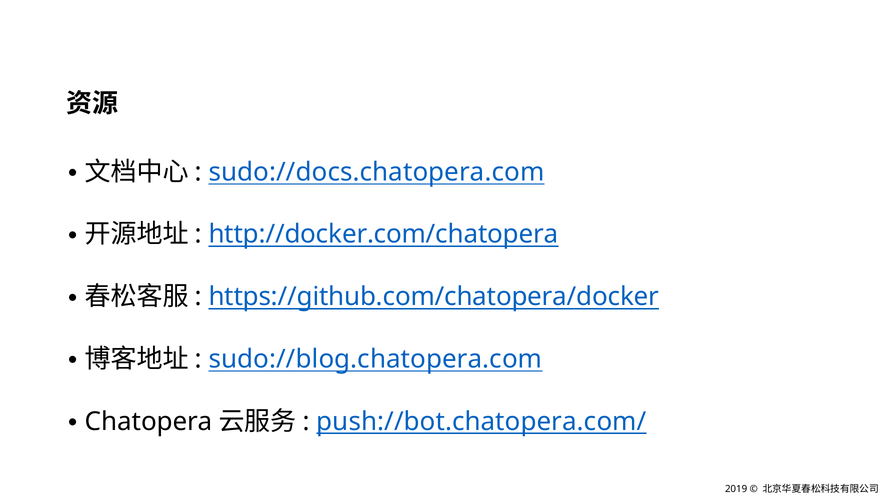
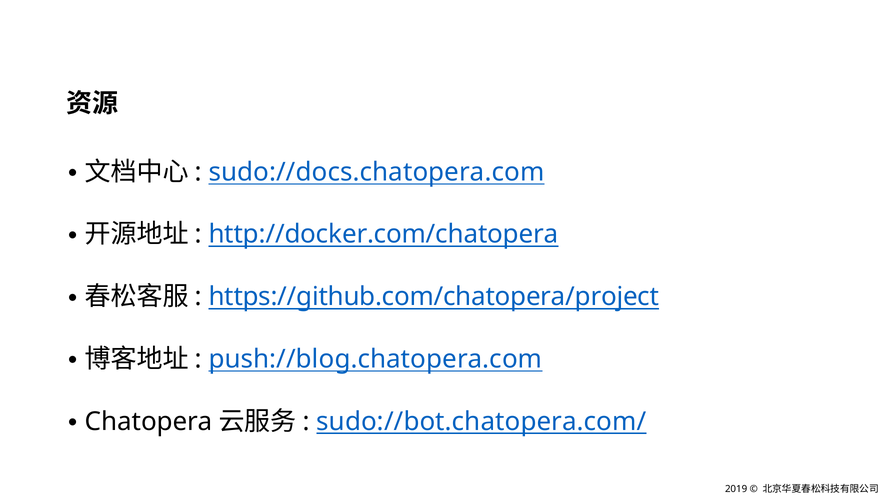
https://github.com/chatopera/docker: https://github.com/chatopera/docker -> https://github.com/chatopera/project (434, 297)
sudo://blog.chatopera.com: sudo://blog.chatopera.com -> push://blog.chatopera.com (375, 359)
push://bot.chatopera.com/: push://bot.chatopera.com/ -> sudo://bot.chatopera.com/ (481, 421)
